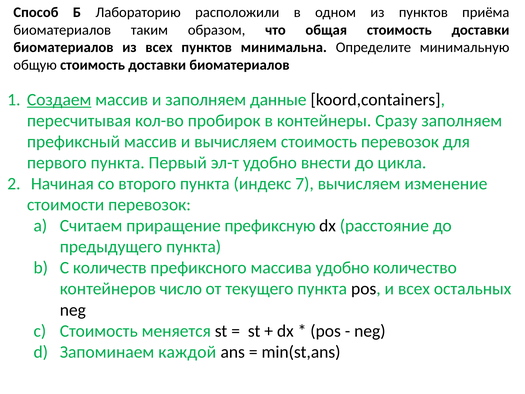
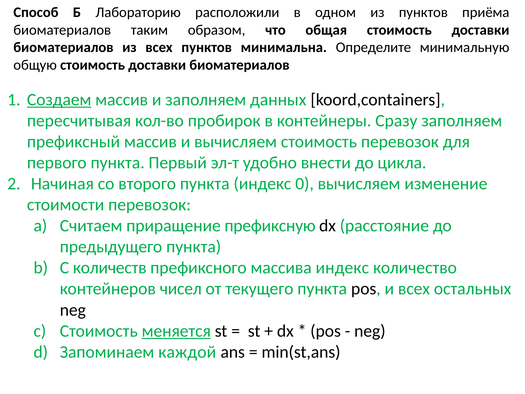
данные: данные -> данных (278, 100)
7: 7 -> 0 (305, 184)
массива удобно: удобно -> индекс (342, 268)
число: число -> чисел (181, 289)
меняется underline: none -> present (176, 331)
